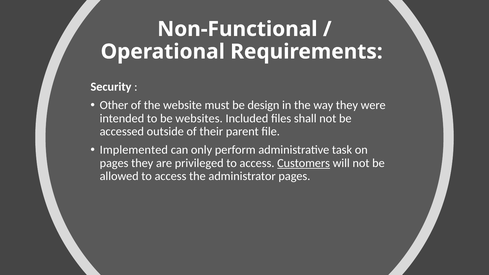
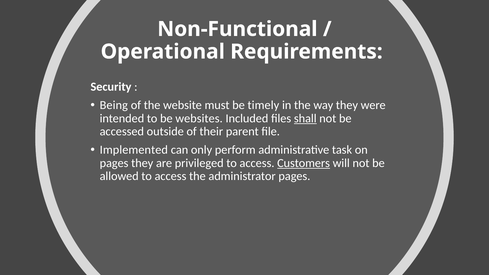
Other: Other -> Being (114, 105)
design: design -> timely (263, 105)
shall underline: none -> present (305, 118)
